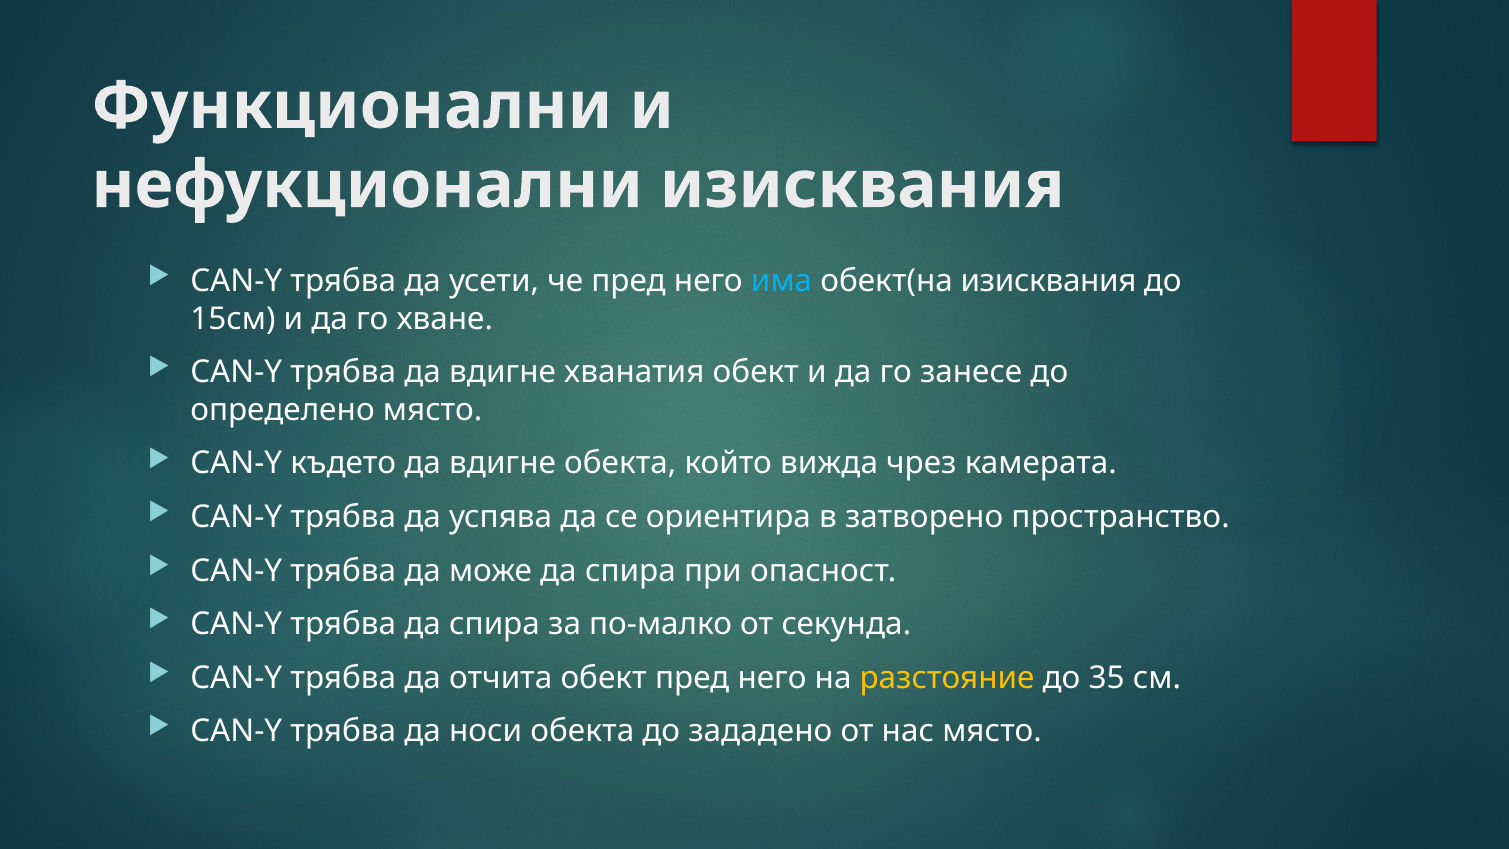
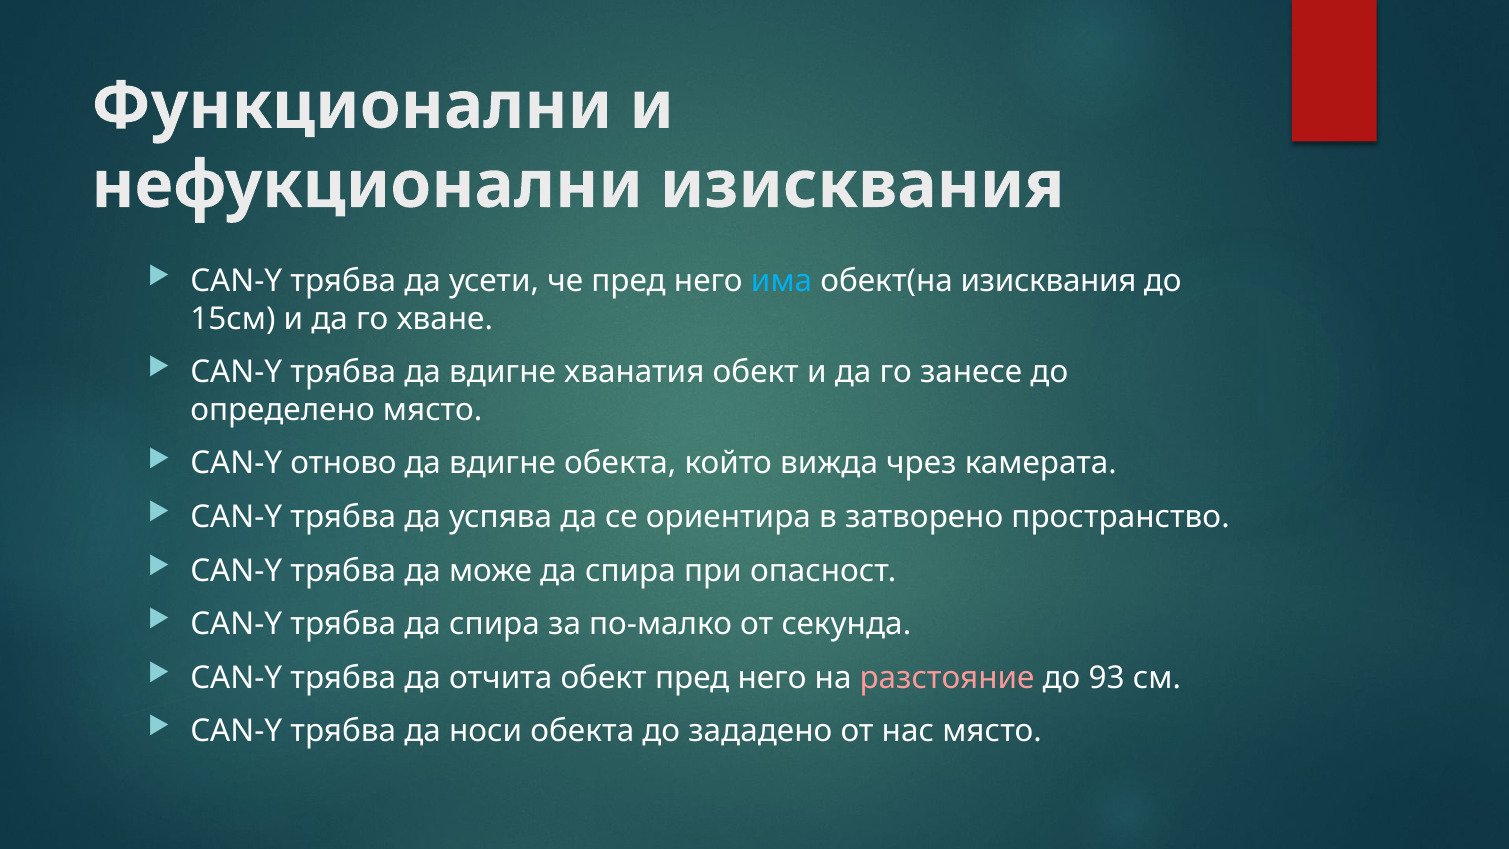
където: където -> отново (343, 463)
разстояние colour: yellow -> pink (947, 678)
35: 35 -> 93 (1107, 678)
